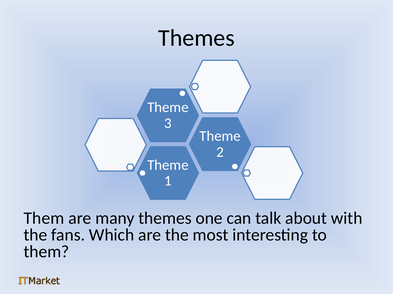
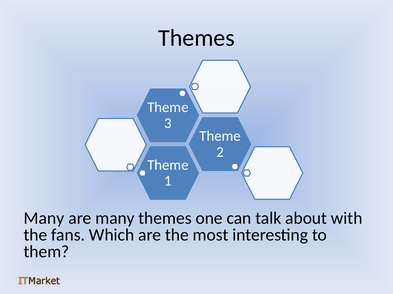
Them: Them -> Many (44, 219)
